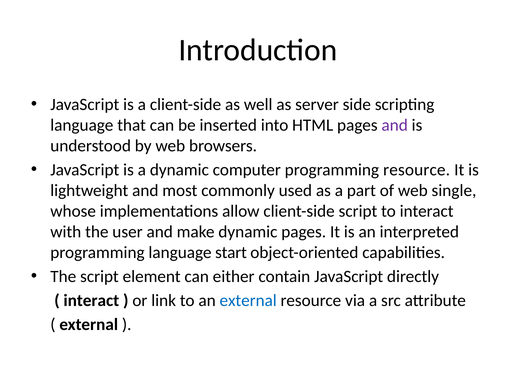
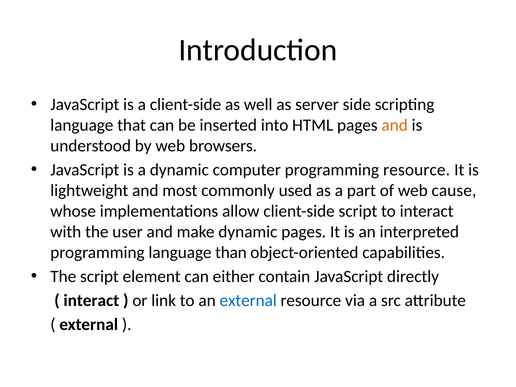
and colour: purple -> orange (395, 125)
single: single -> cause (454, 190)
start: start -> than (231, 252)
